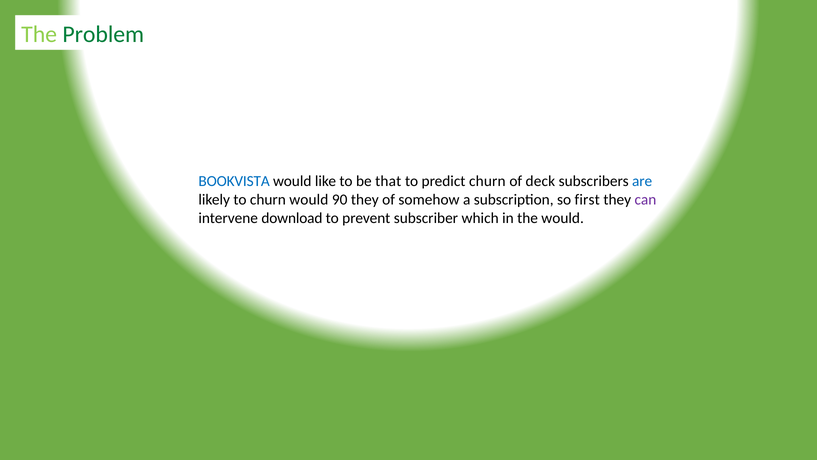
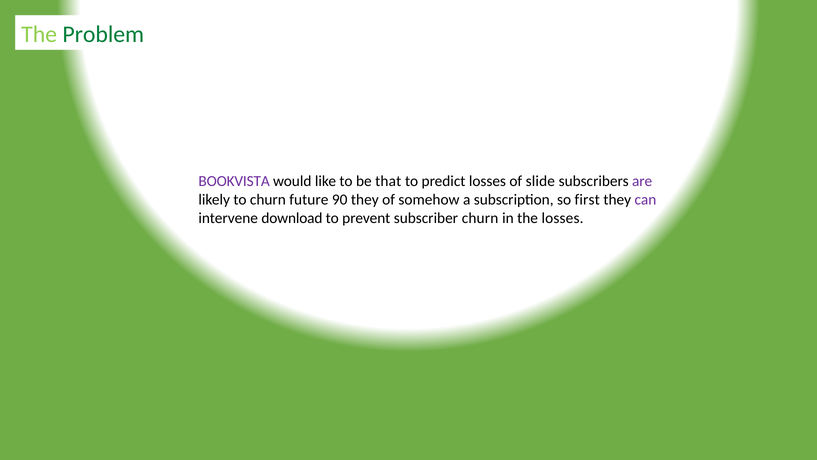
BOOKVISTA colour: blue -> purple (234, 181)
predict churn: churn -> losses (487, 181)
deck: deck -> slide (540, 181)
are colour: blue -> purple (642, 181)
churn would: would -> future (309, 200)
subscriber which: which -> churn (480, 218)
the would: would -> losses (563, 218)
